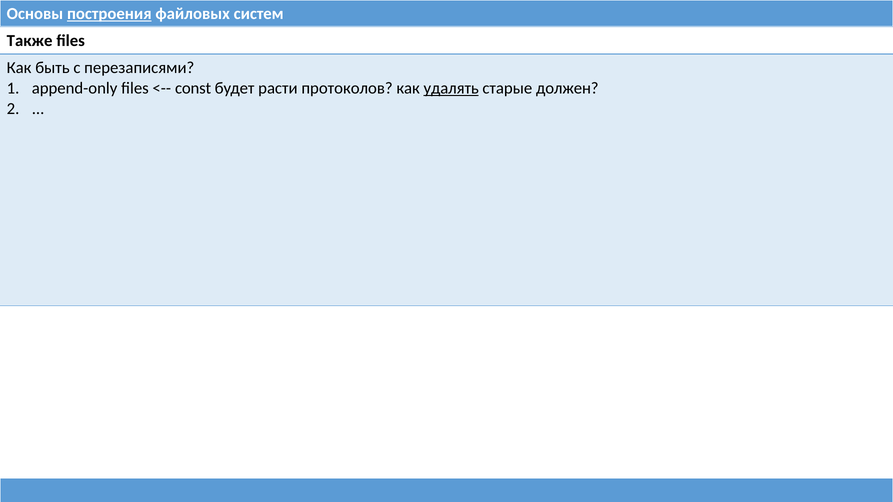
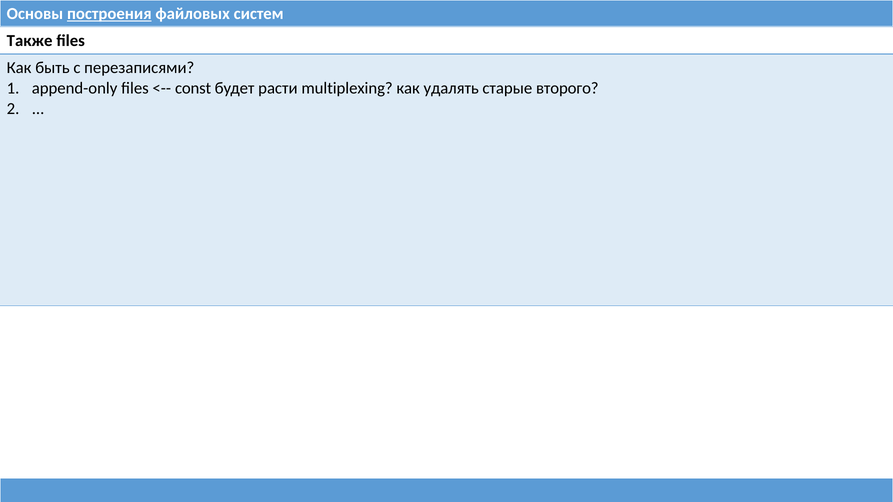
протоколов: протоколов -> multiplexing (347, 88)
удалять underline: present -> none (451, 88)
должен: должен -> второго (567, 88)
